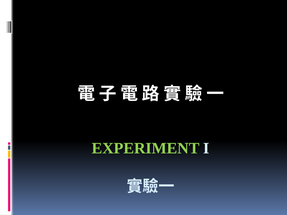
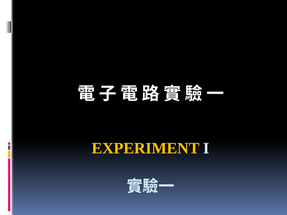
EXPERIMENT colour: light green -> yellow (146, 148)
